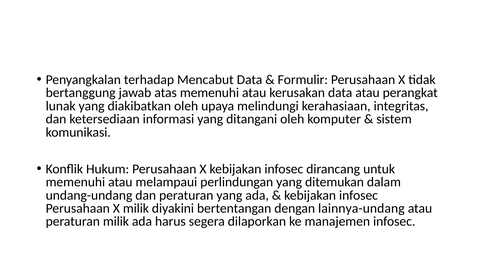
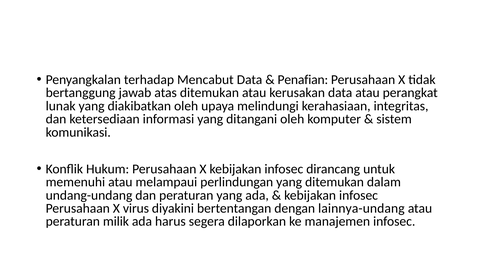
Formulir: Formulir -> Penafian (303, 80)
atas memenuhi: memenuhi -> ditemukan (209, 93)
X milik: milik -> virus (136, 209)
